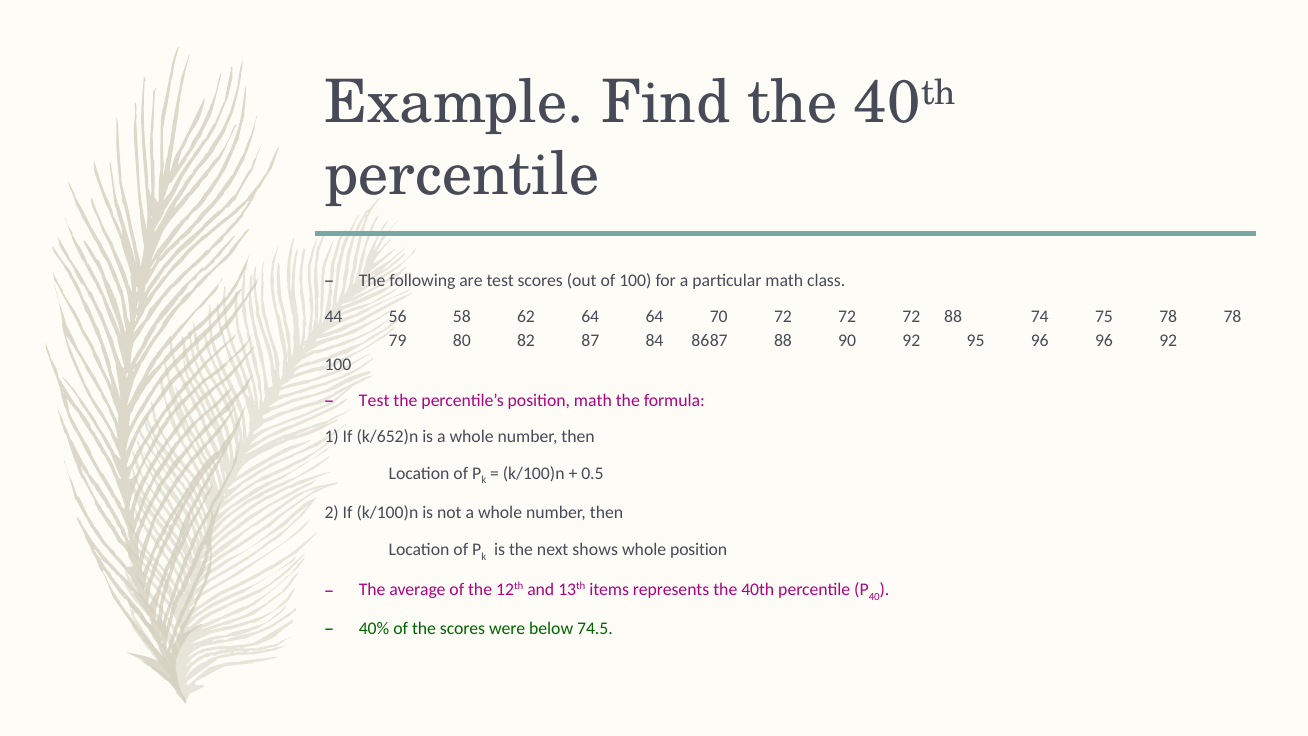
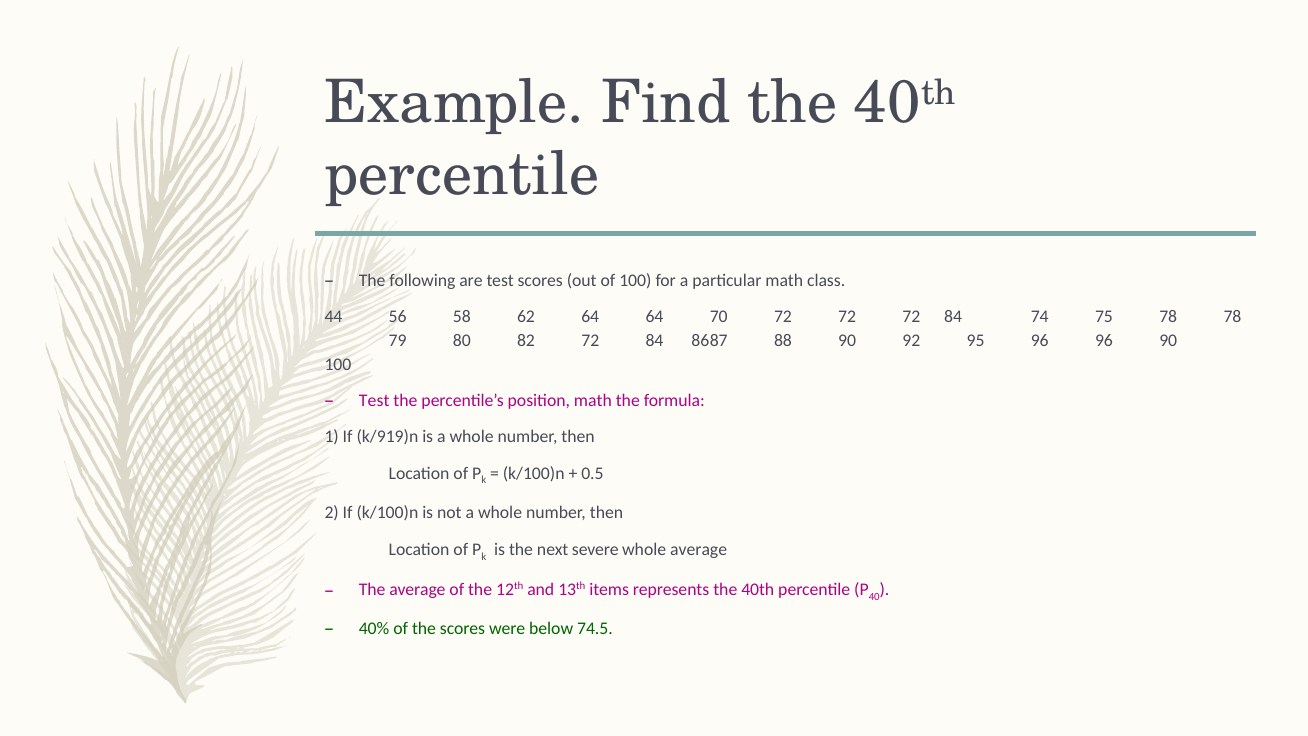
72 72 88: 88 -> 84 (953, 317)
82 87: 87 -> 72 (590, 341)
96 92: 92 -> 90 (1168, 341)
k/652)n: k/652)n -> k/919)n (387, 437)
shows: shows -> severe (595, 549)
whole position: position -> average (699, 549)
